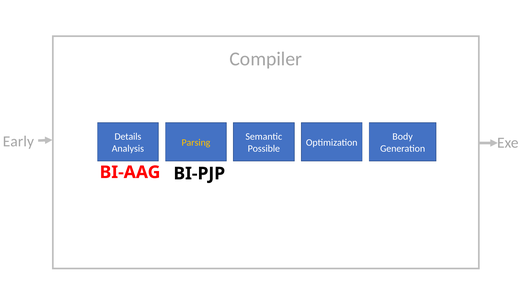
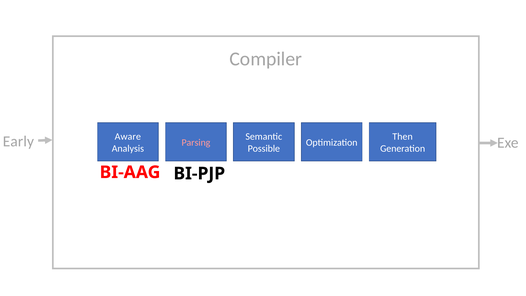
Details: Details -> Aware (128, 137)
Body: Body -> Then (403, 137)
Parsing colour: yellow -> pink (196, 142)
